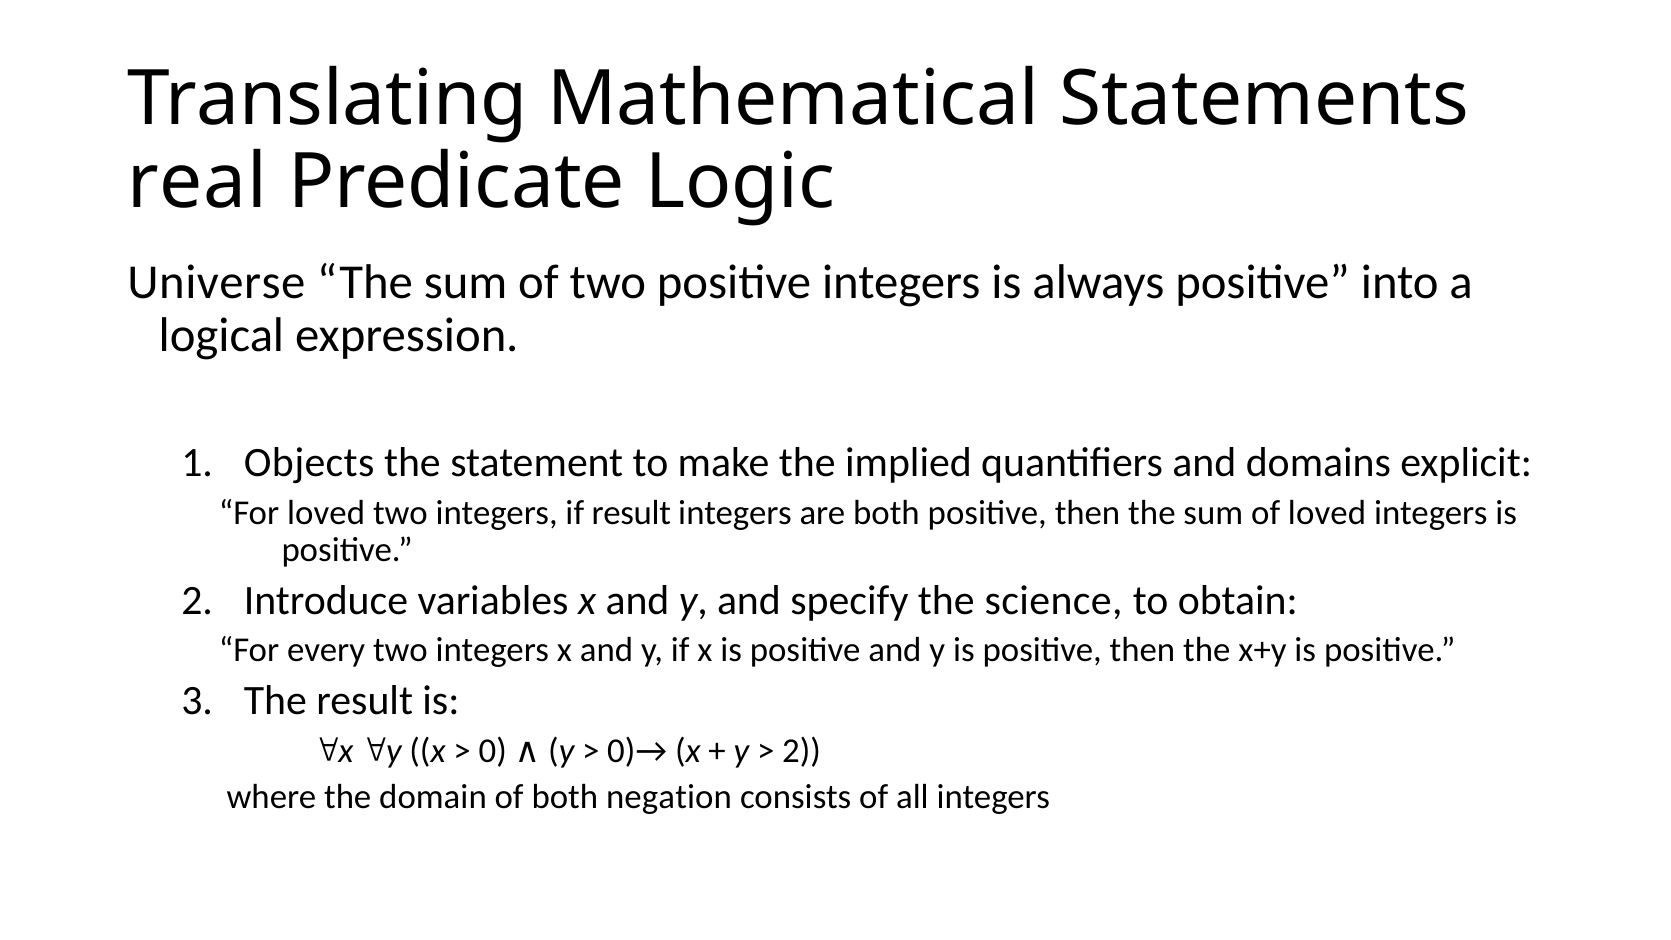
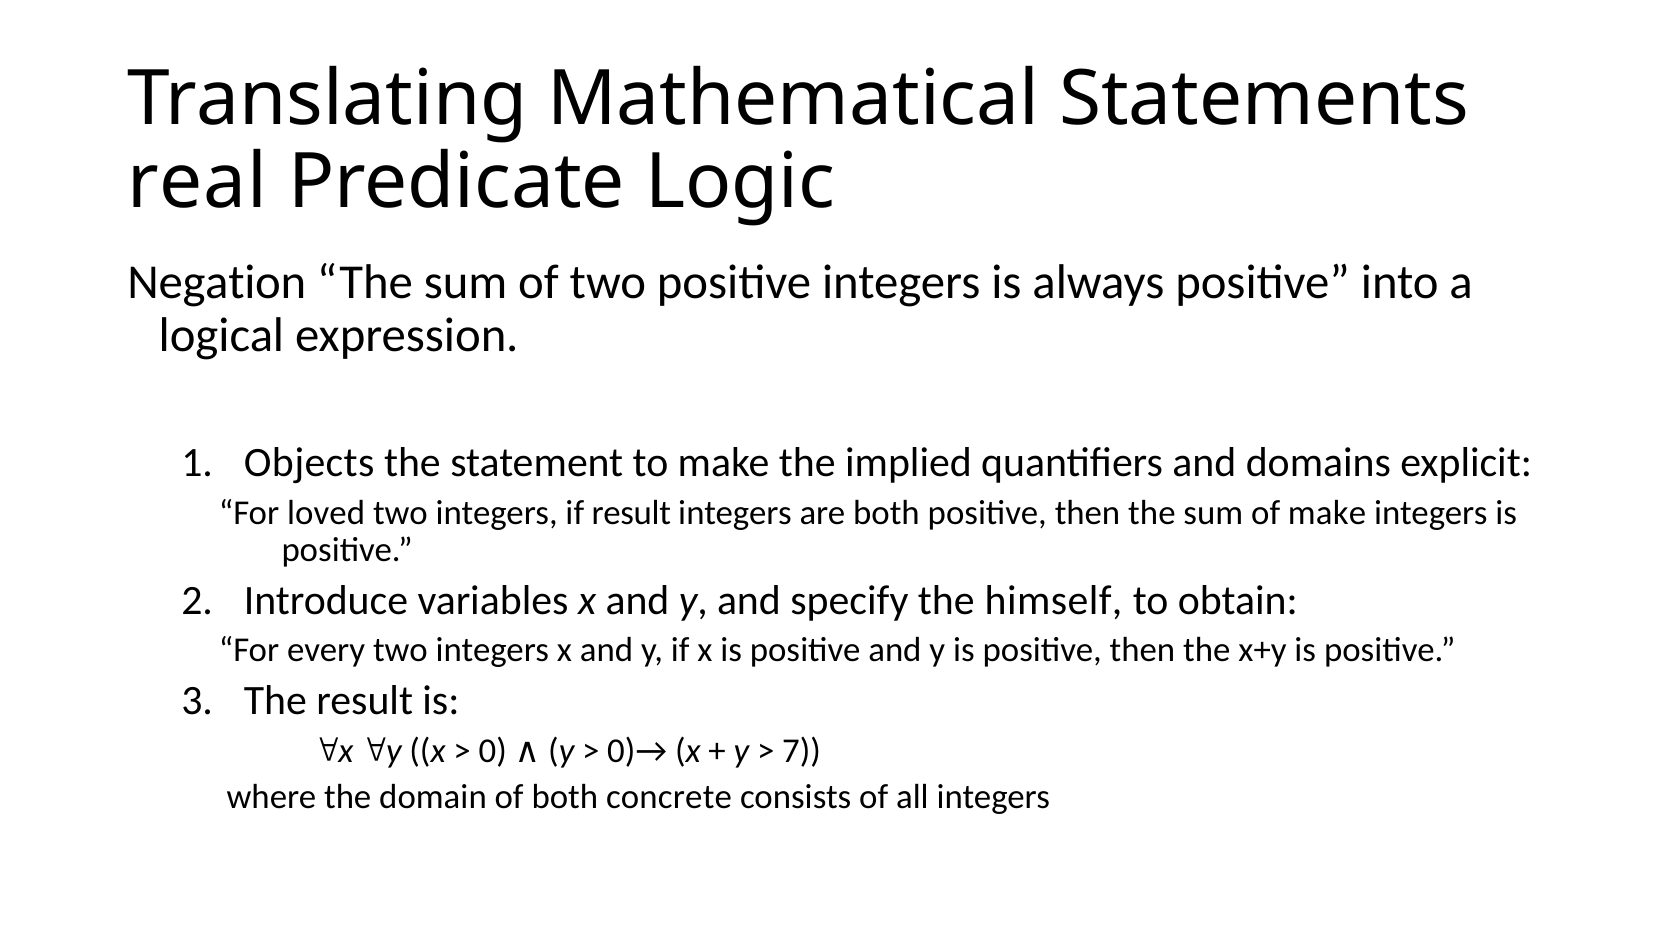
Universe: Universe -> Negation (217, 282)
of loved: loved -> make (1327, 513)
science: science -> himself (1054, 600)
2: 2 -> 7 (802, 750)
negation: negation -> concrete (669, 797)
